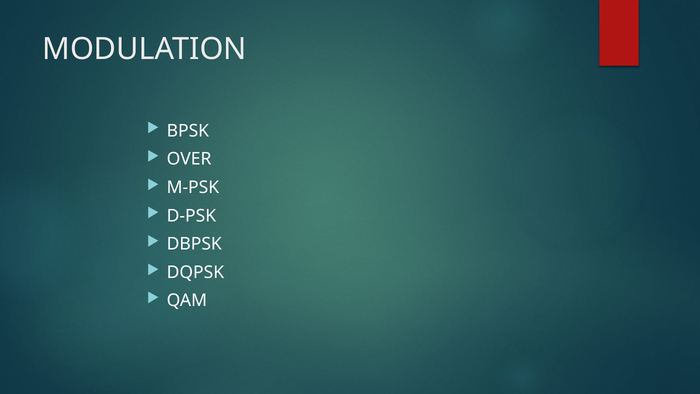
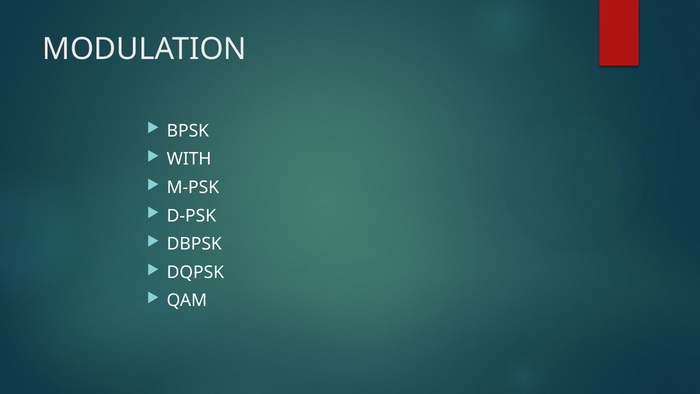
OVER: OVER -> WITH (189, 159)
